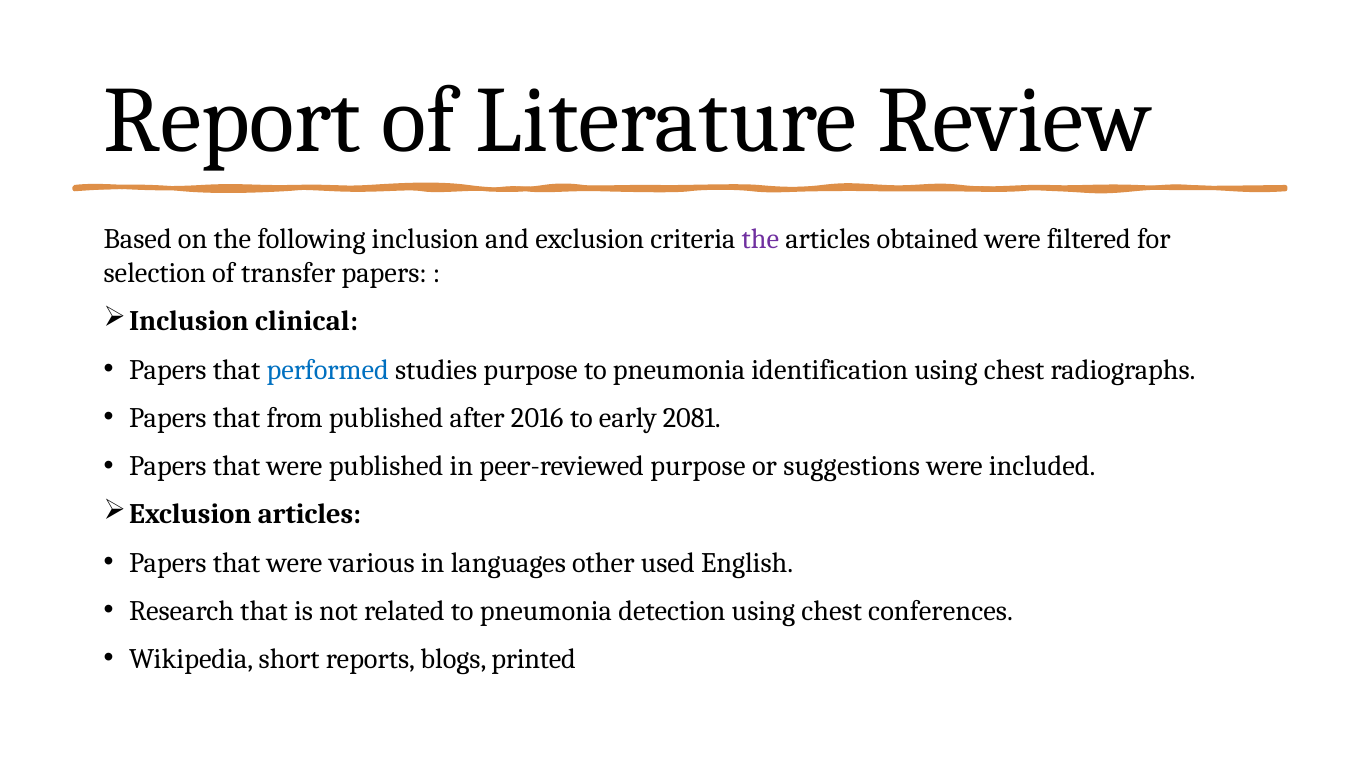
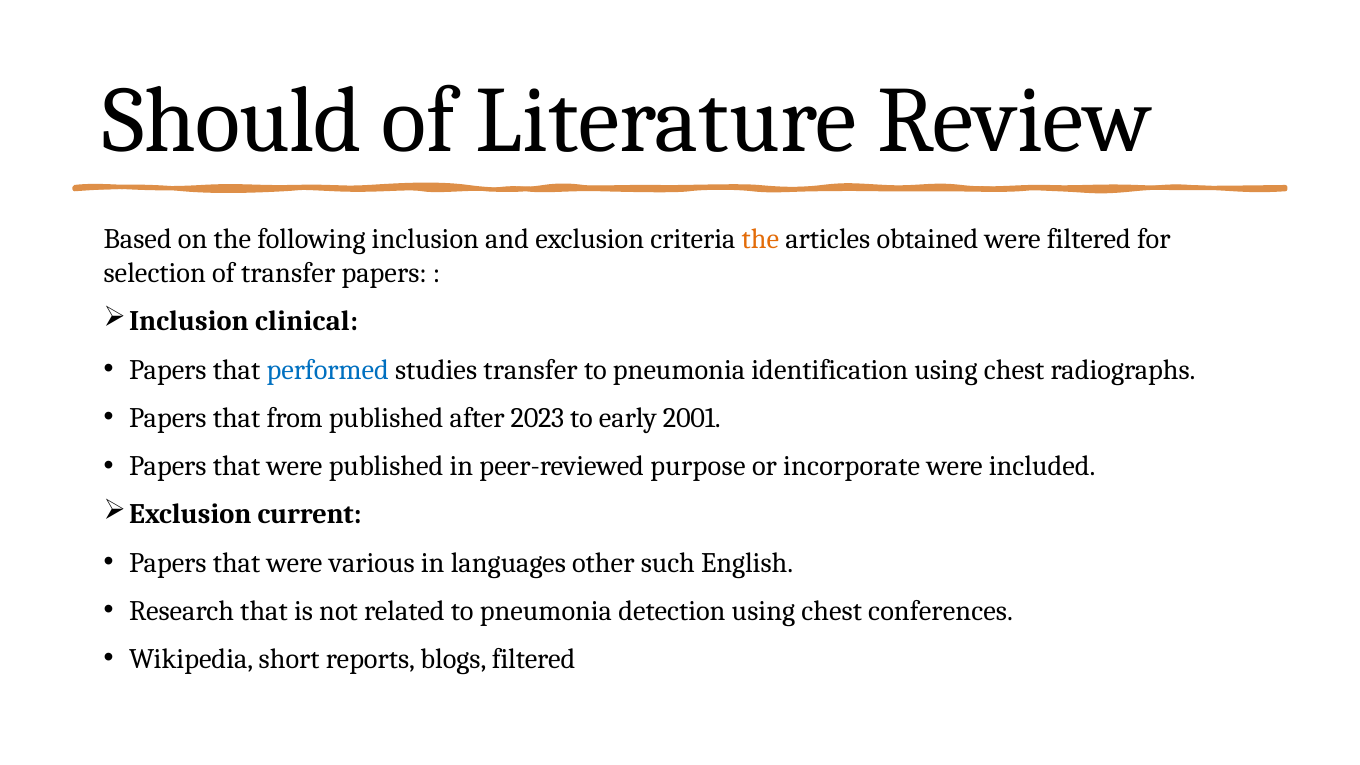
Report: Report -> Should (233, 121)
the colour: purple -> orange (760, 239)
studies purpose: purpose -> transfer (531, 370)
2016: 2016 -> 2023 (537, 418)
2081: 2081 -> 2001 (692, 418)
suggestions: suggestions -> incorporate (852, 466)
articles: articles -> current (310, 515)
used: used -> such (668, 563)
blogs printed: printed -> filtered (534, 659)
